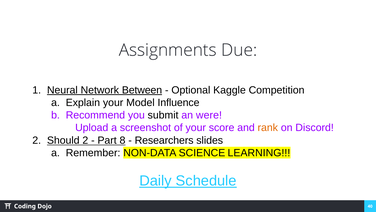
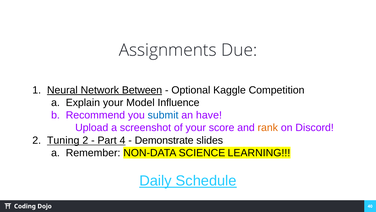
submit colour: black -> blue (163, 115)
were: were -> have (209, 115)
Should: Should -> Tuning (63, 140)
8: 8 -> 4 (123, 140)
Researchers: Researchers -> Demonstrate (164, 140)
